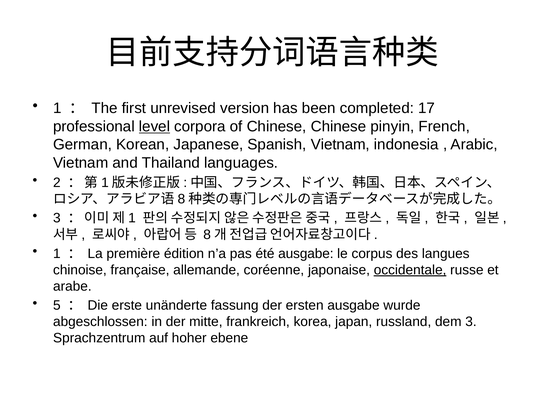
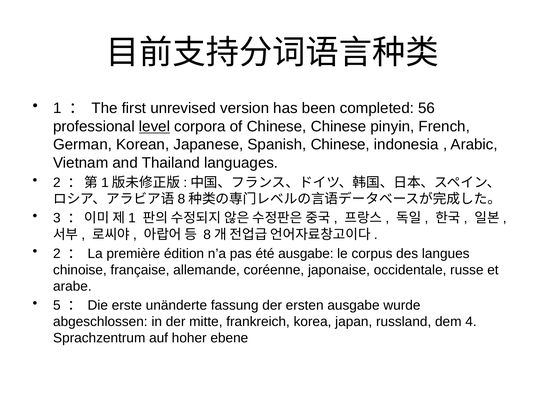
17: 17 -> 56 (427, 108)
Spanish Vietnam: Vietnam -> Chinese (340, 145)
1: 1 -> 2 (57, 253)
occidentale underline: present -> none (410, 270)
dem 3: 3 -> 4 (471, 322)
